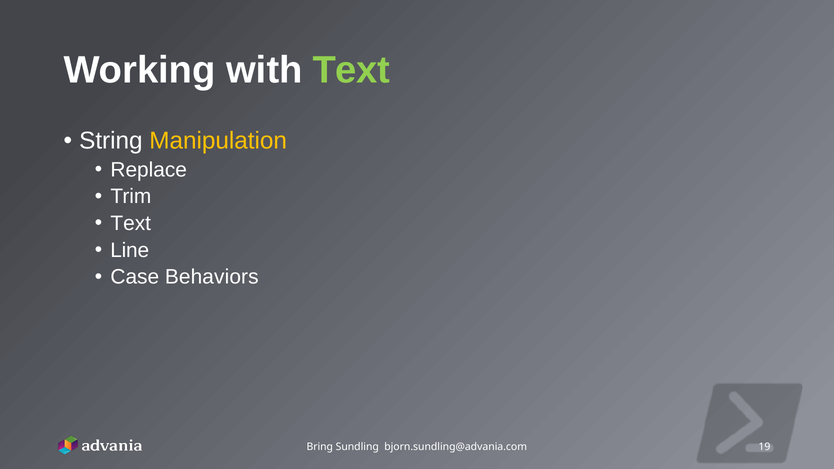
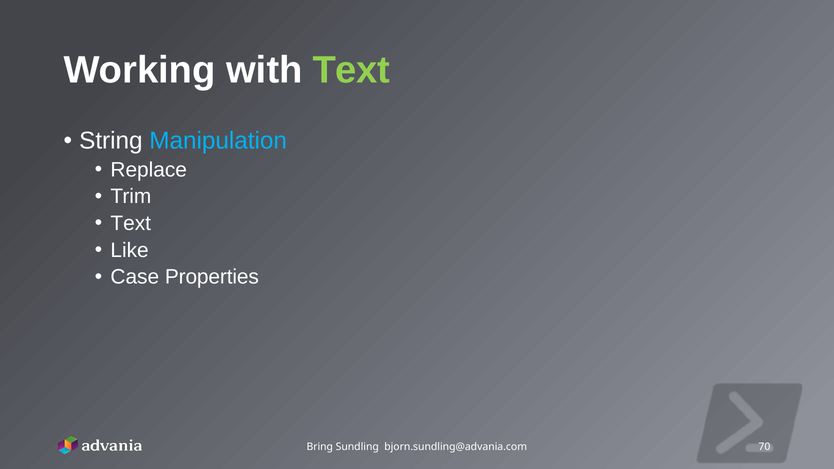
Manipulation colour: yellow -> light blue (218, 141)
Line: Line -> Like (130, 250)
Behaviors: Behaviors -> Properties (212, 277)
19: 19 -> 70 (764, 447)
